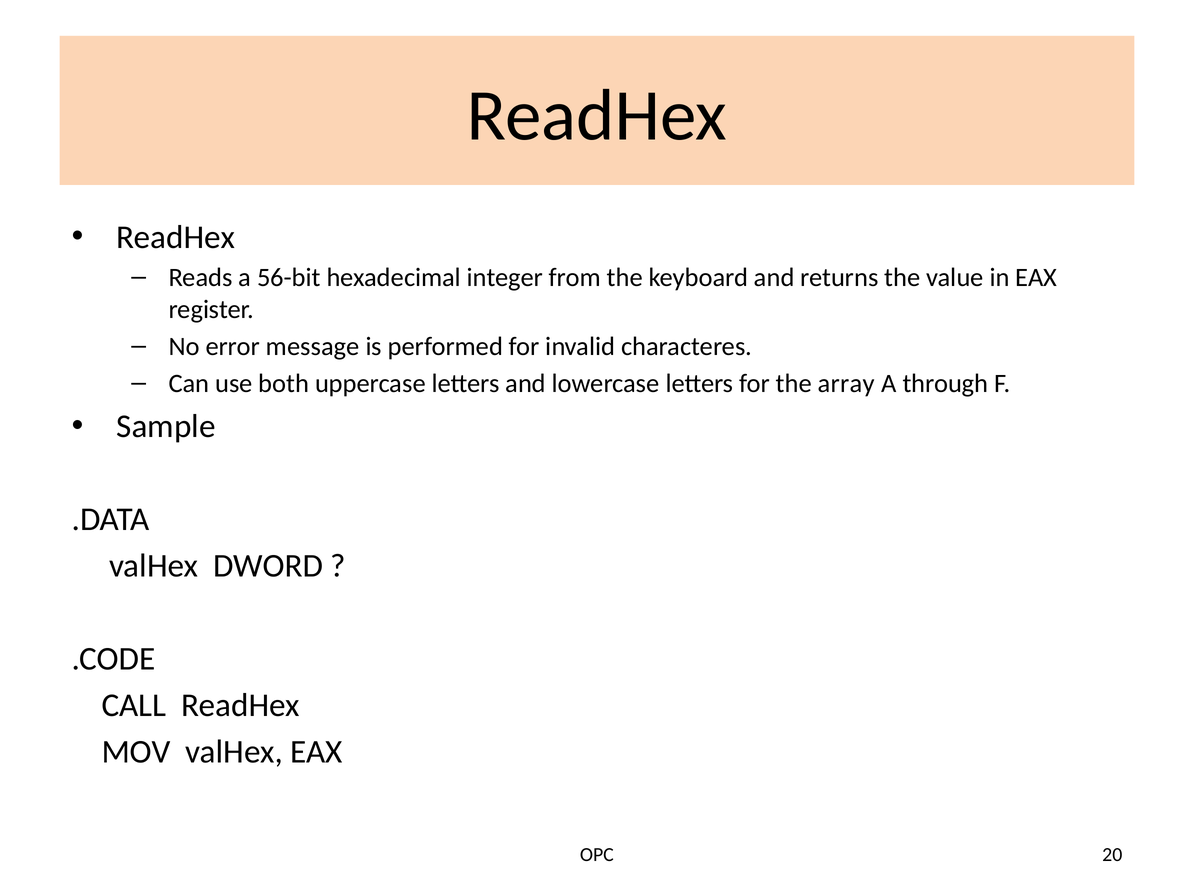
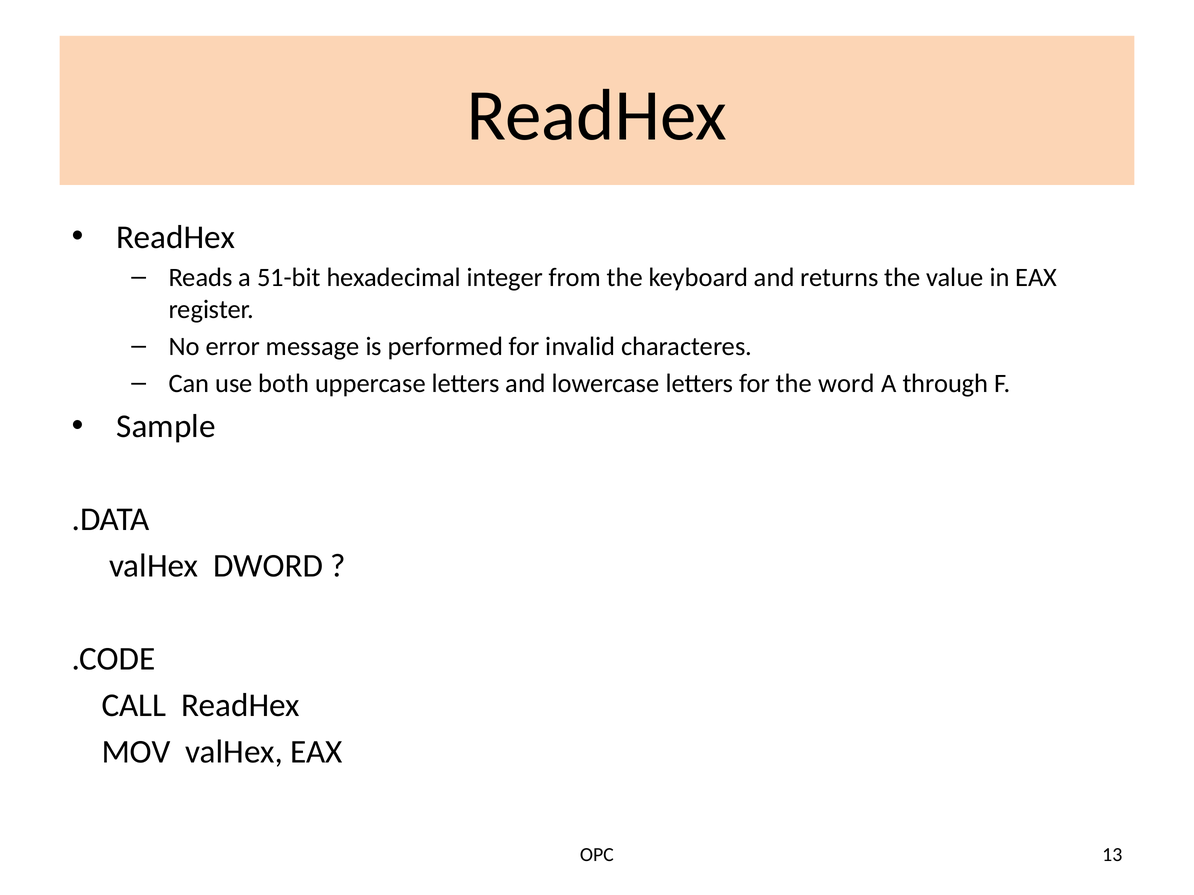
56-bit: 56-bit -> 51-bit (289, 278)
array: array -> word (846, 384)
20: 20 -> 13 (1112, 855)
